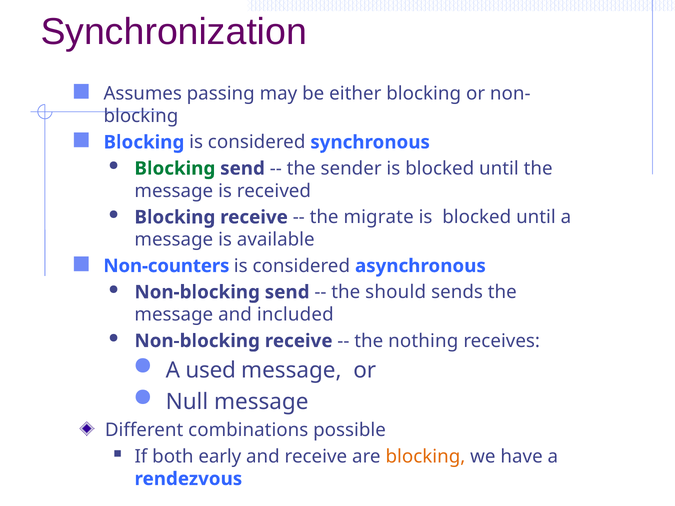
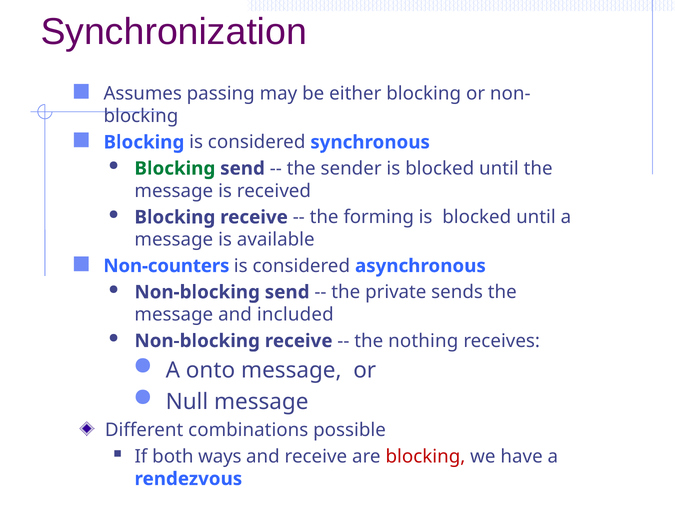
migrate: migrate -> forming (379, 217)
should: should -> private (396, 292)
used: used -> onto (211, 371)
early: early -> ways (220, 457)
blocking colour: orange -> red (425, 457)
